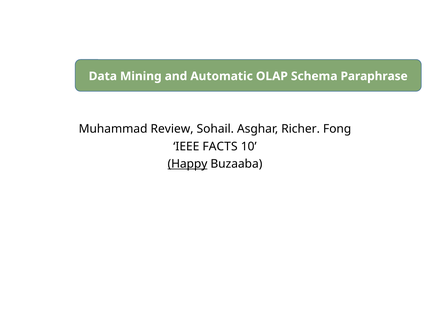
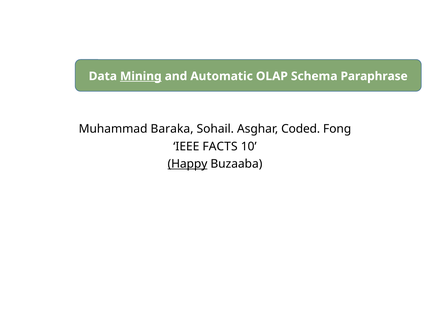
Mining underline: none -> present (141, 76)
Review: Review -> Baraka (172, 129)
Richer: Richer -> Coded (301, 129)
